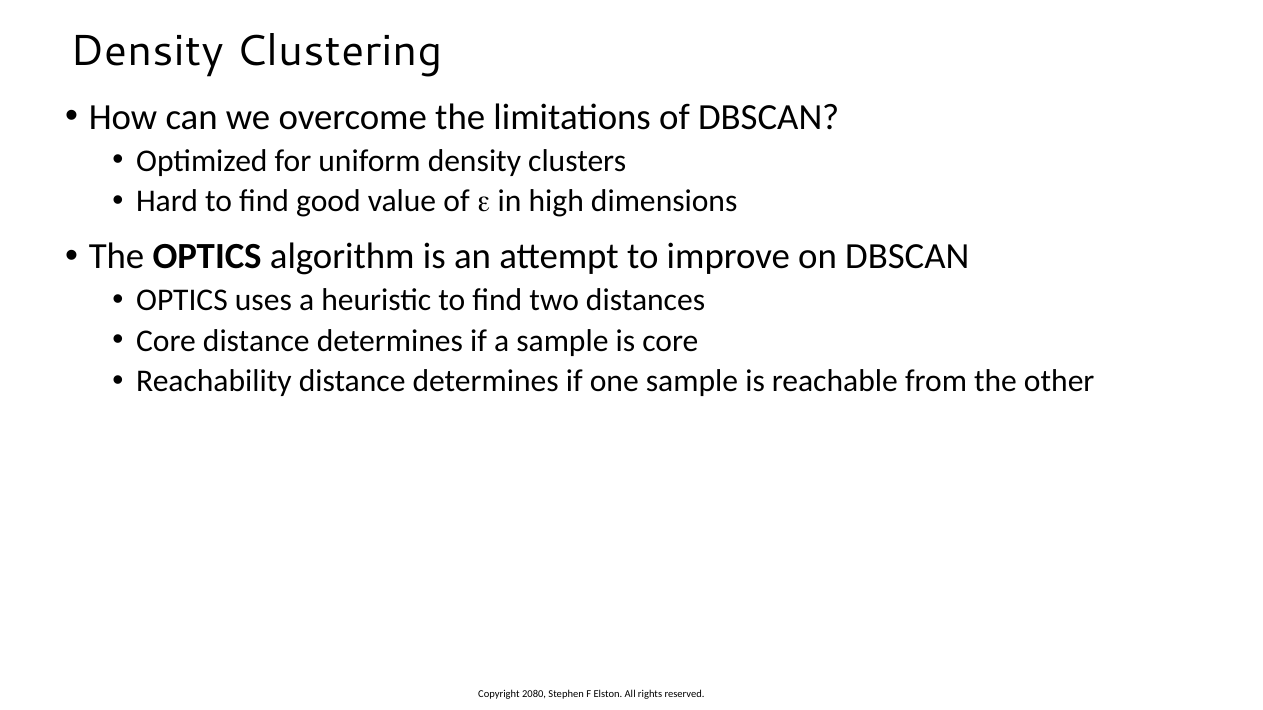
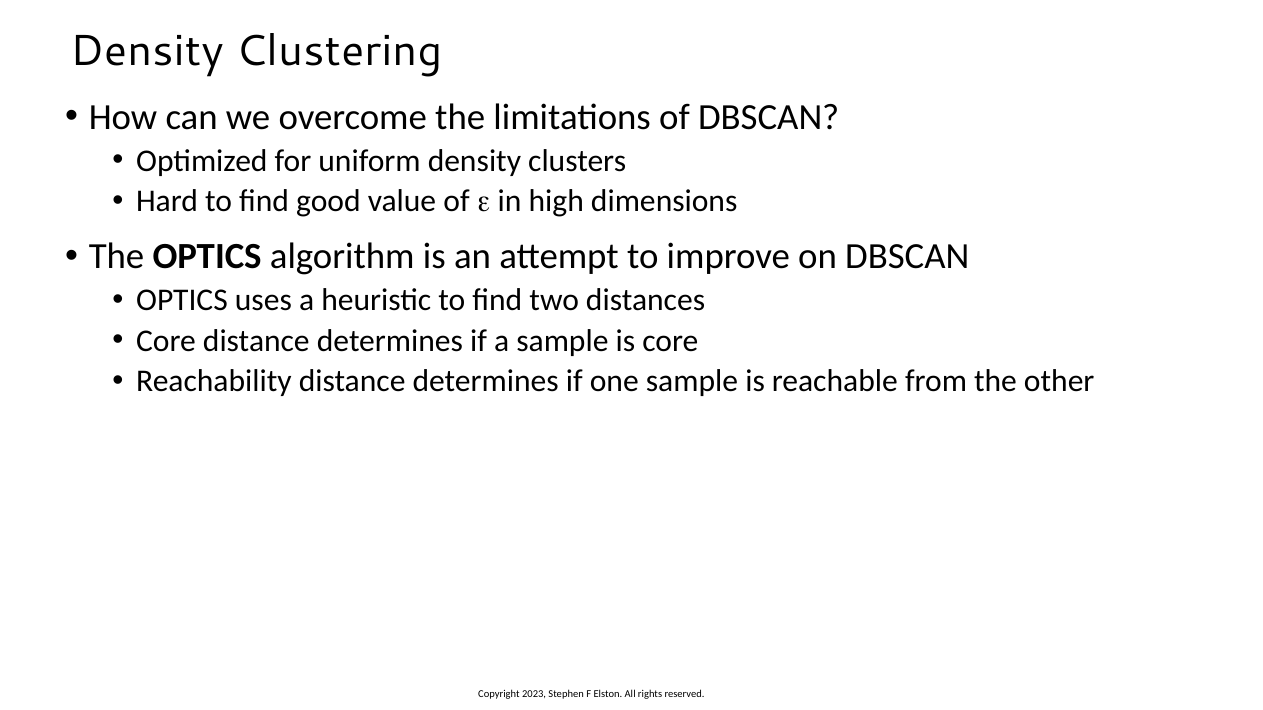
2080: 2080 -> 2023 (534, 695)
